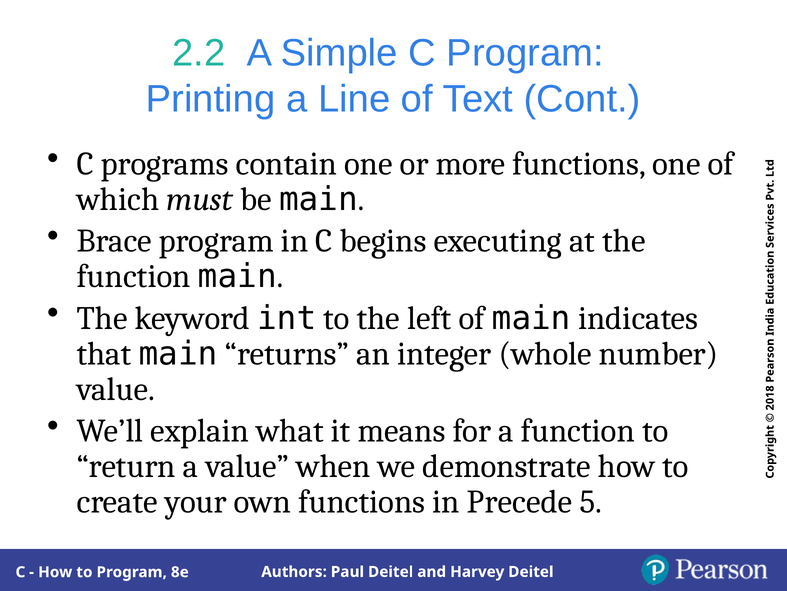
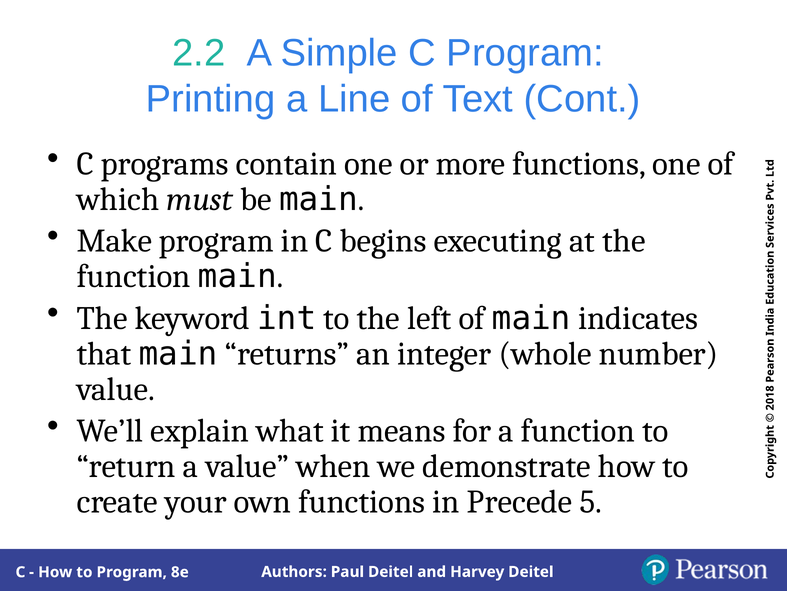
Brace: Brace -> Make (114, 241)
